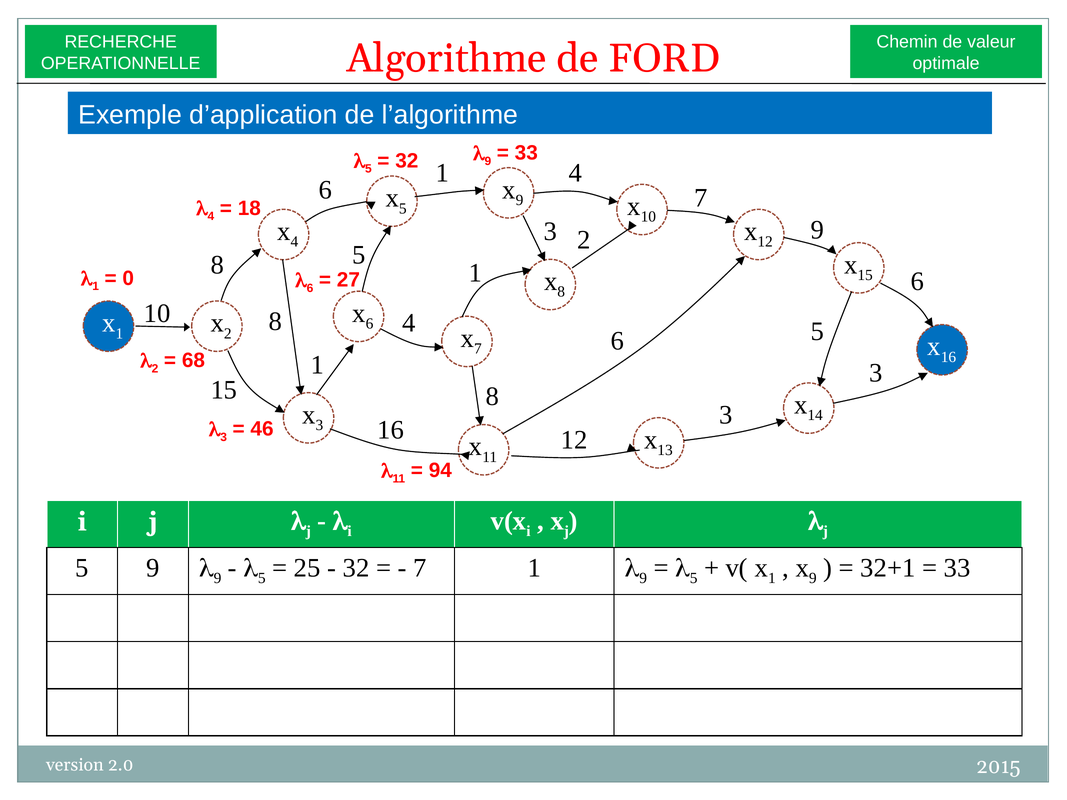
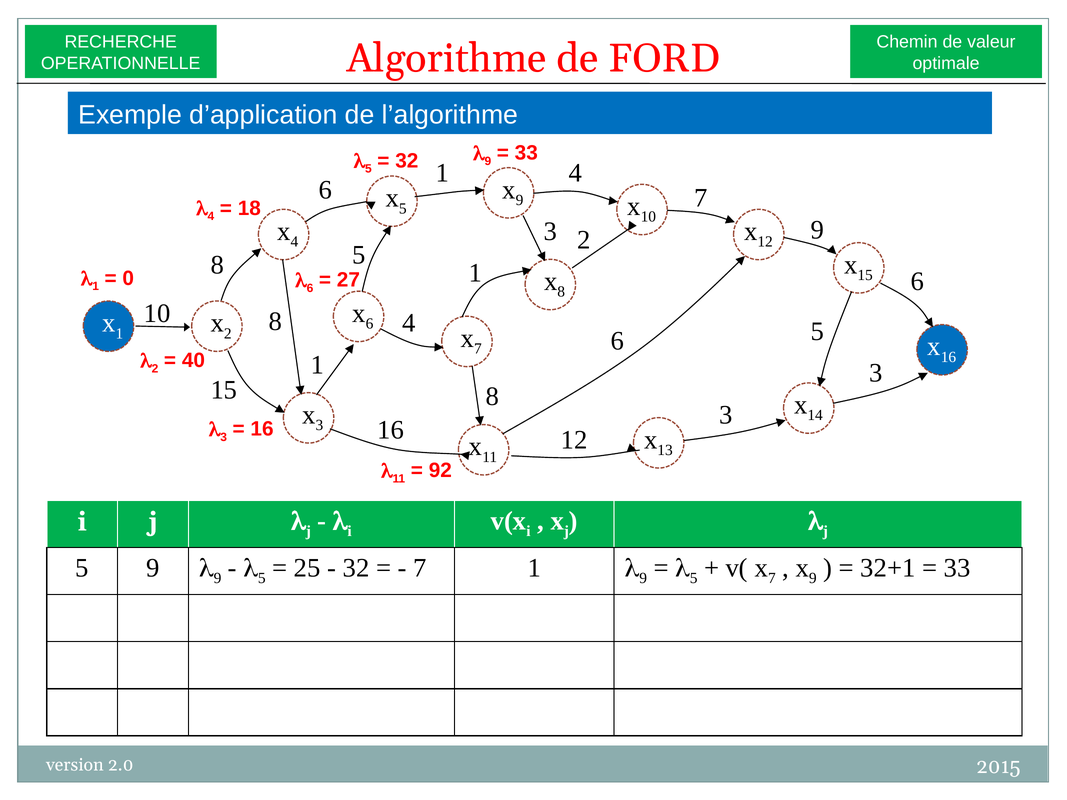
68: 68 -> 40 (193, 361)
46: 46 -> 16 (262, 429)
94: 94 -> 92 (440, 471)
1: 1 -> 7 (772, 578)
